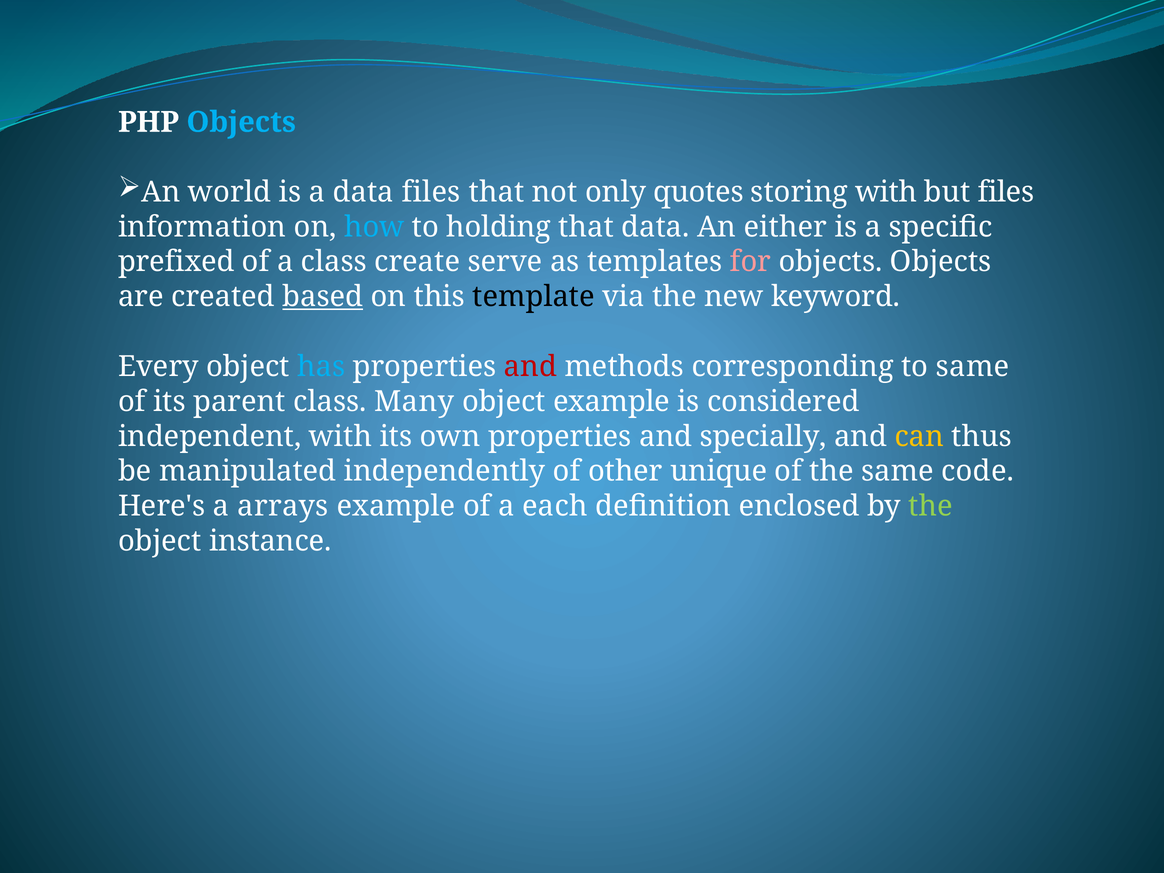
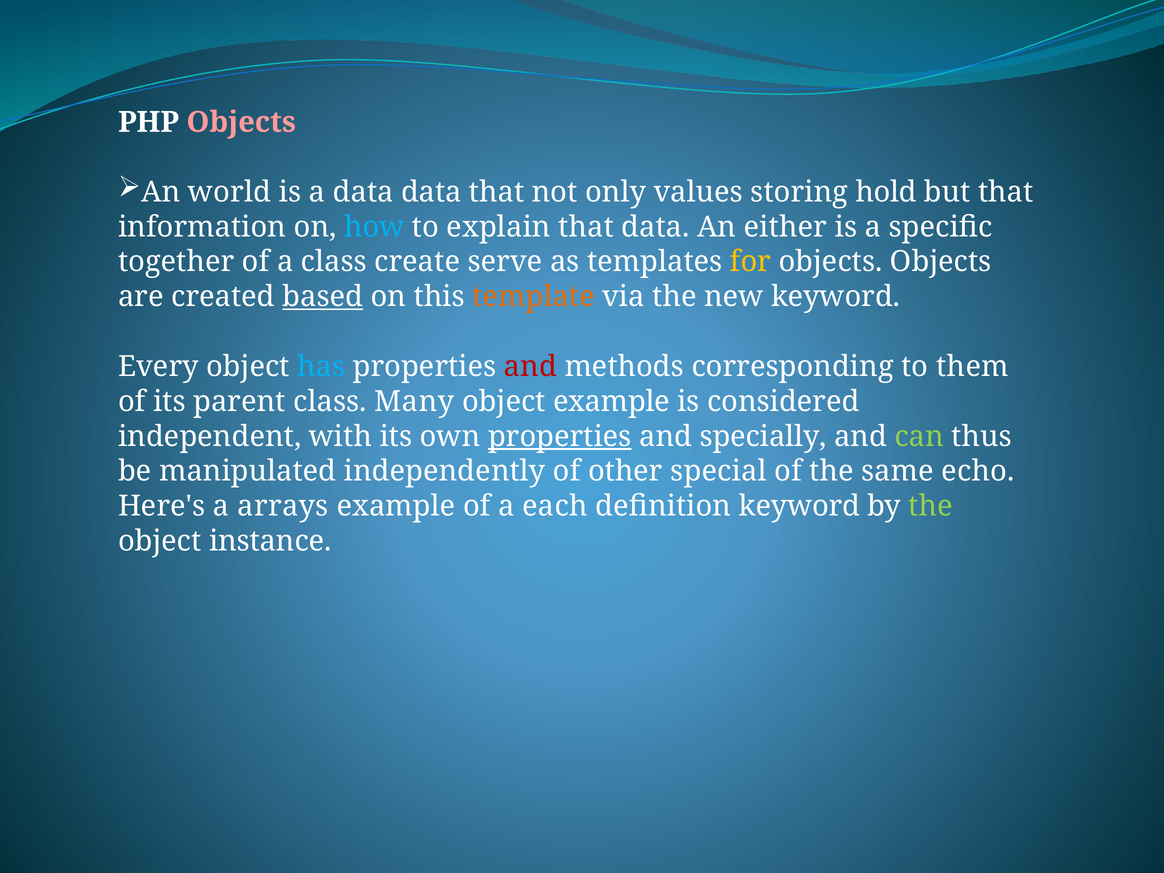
Objects colour: light blue -> pink (241, 122)
data files: files -> data (431, 192)
quotes: quotes -> values (698, 192)
storing with: with -> hold (886, 192)
but files: files -> that (1006, 192)
holding: holding -> explain (499, 227)
prefixed: prefixed -> together (176, 262)
for colour: pink -> yellow (751, 262)
template colour: black -> orange (534, 297)
to same: same -> them (973, 367)
properties underline: none -> present (560, 436)
can colour: yellow -> light green (919, 436)
unique: unique -> special (718, 471)
code: code -> echo (978, 471)
definition enclosed: enclosed -> keyword (799, 506)
